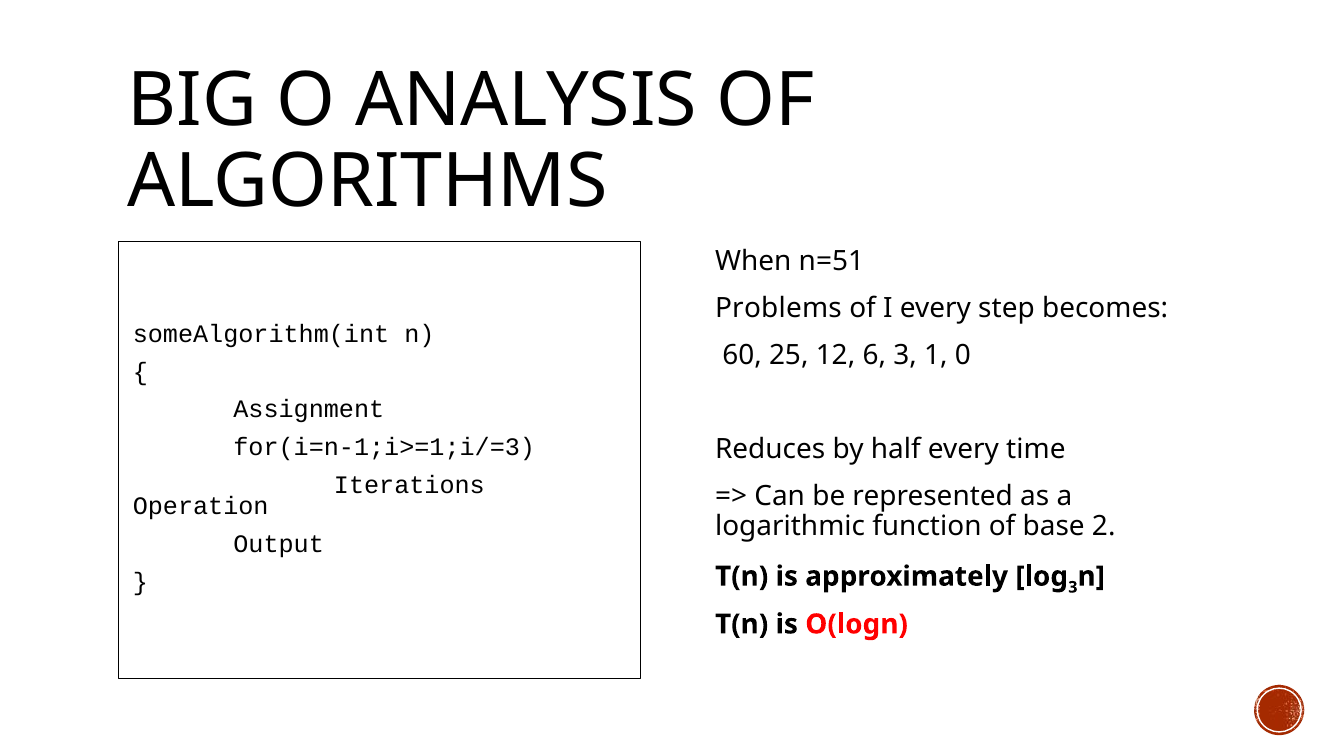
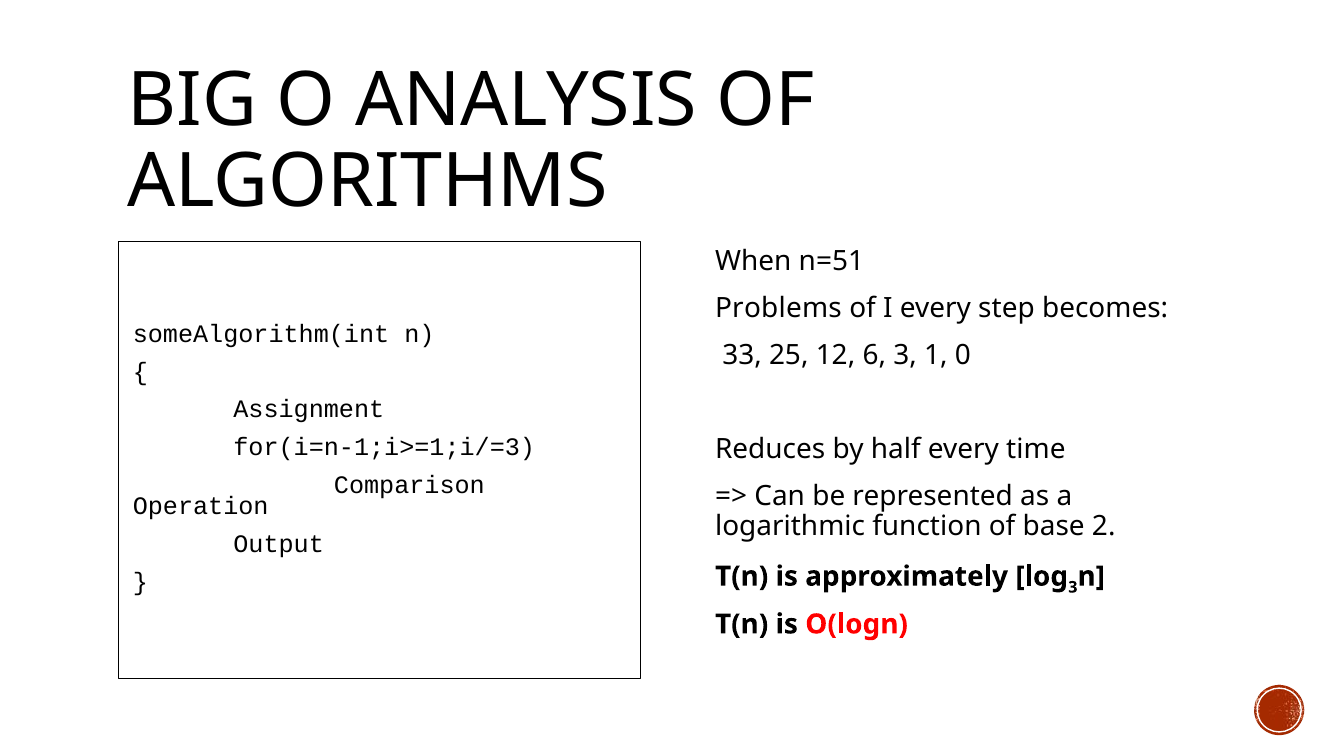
60: 60 -> 33 (742, 355)
Iterations: Iterations -> Comparison (409, 485)
